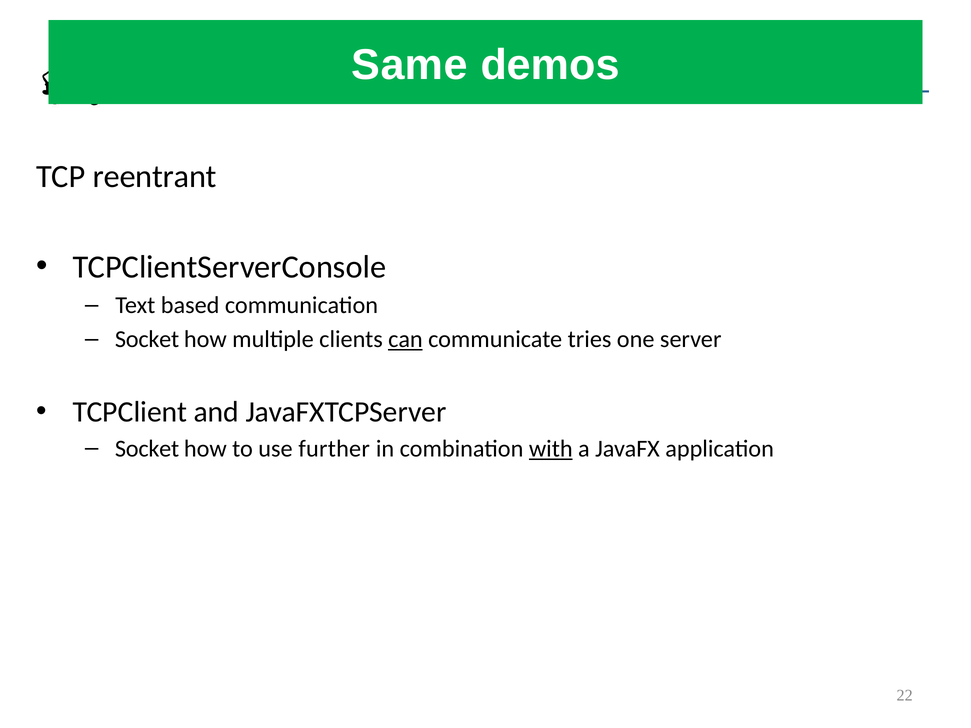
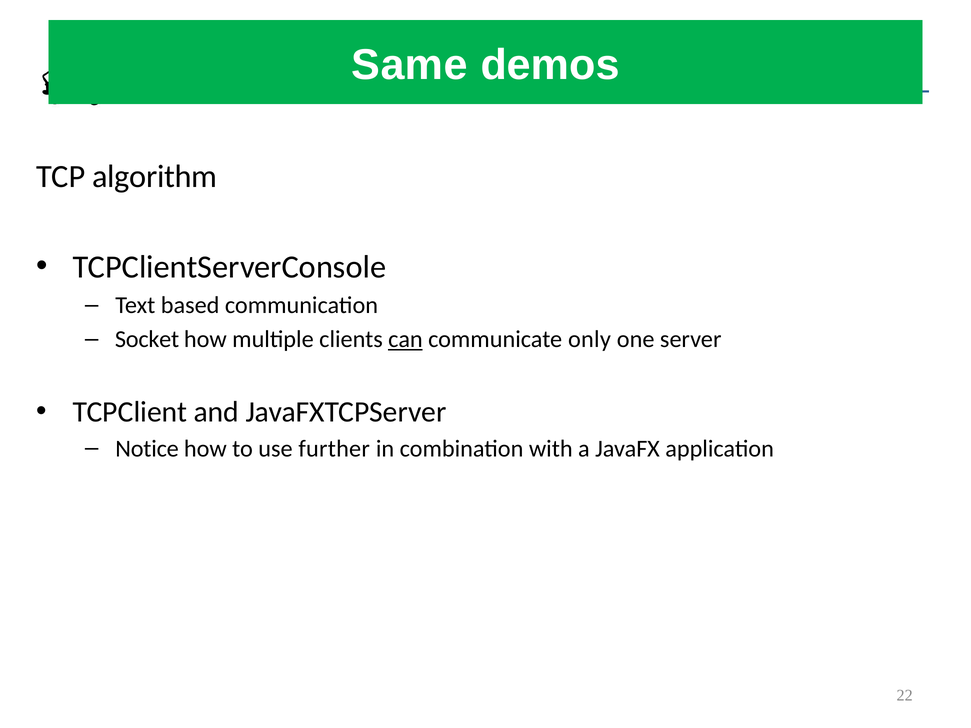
reentrant: reentrant -> algorithm (155, 177)
tries: tries -> only (589, 339)
Socket: Socket -> Notice (147, 449)
with underline: present -> none (551, 449)
